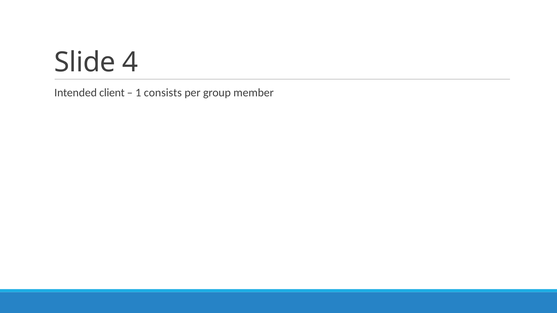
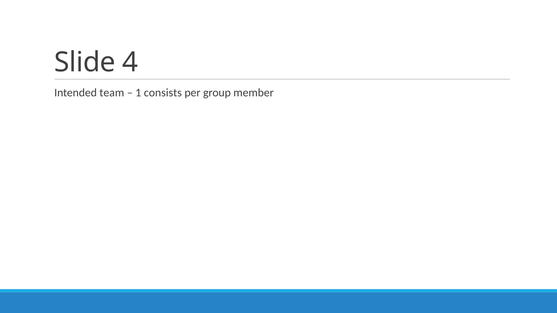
client: client -> team (112, 93)
